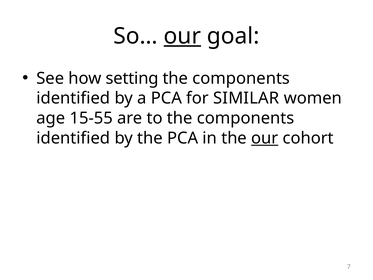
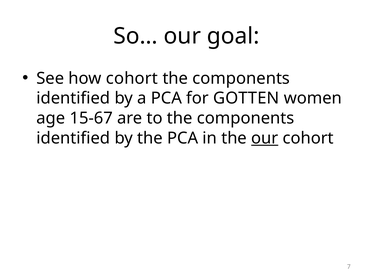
our underline: present -> none (182, 36)
how setting: setting -> cohort (132, 78)
SIMILAR: SIMILAR -> GOTTEN (246, 98)
15-55: 15-55 -> 15-67 (91, 118)
